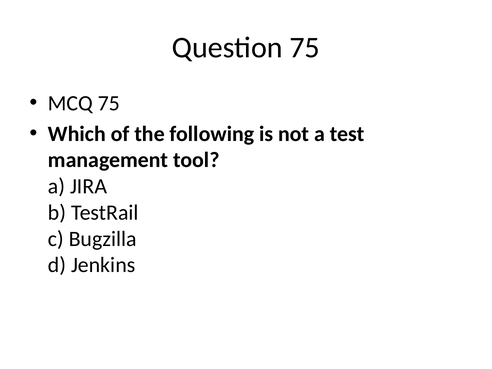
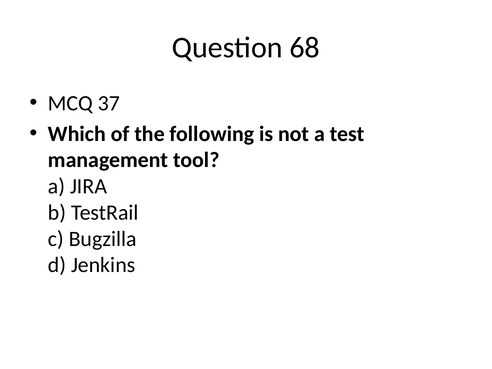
Question 75: 75 -> 68 (305, 48)
MCQ 75: 75 -> 37 (109, 103)
